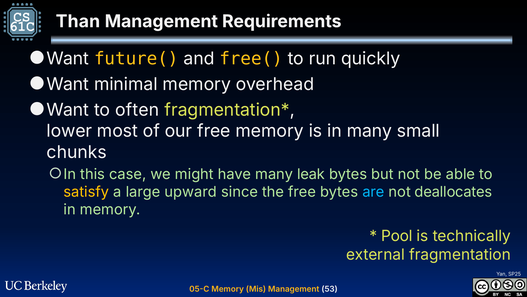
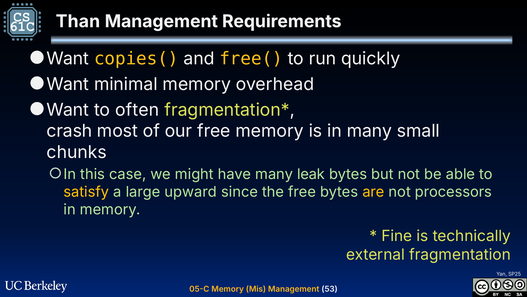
future(: future( -> copies( (136, 58)
lower: lower -> crash (69, 131)
are colour: light blue -> yellow (373, 192)
deallocates: deallocates -> processors (453, 192)
Pool: Pool -> Fine (397, 236)
